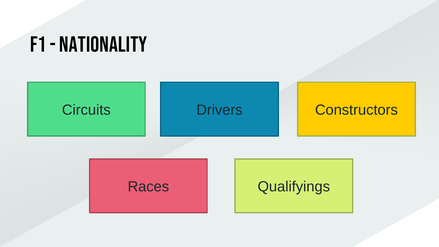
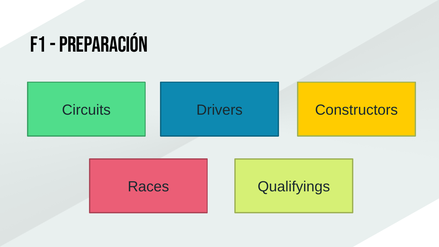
NATIONALITY: NATIONALITY -> PREPARACIÓN (103, 44)
